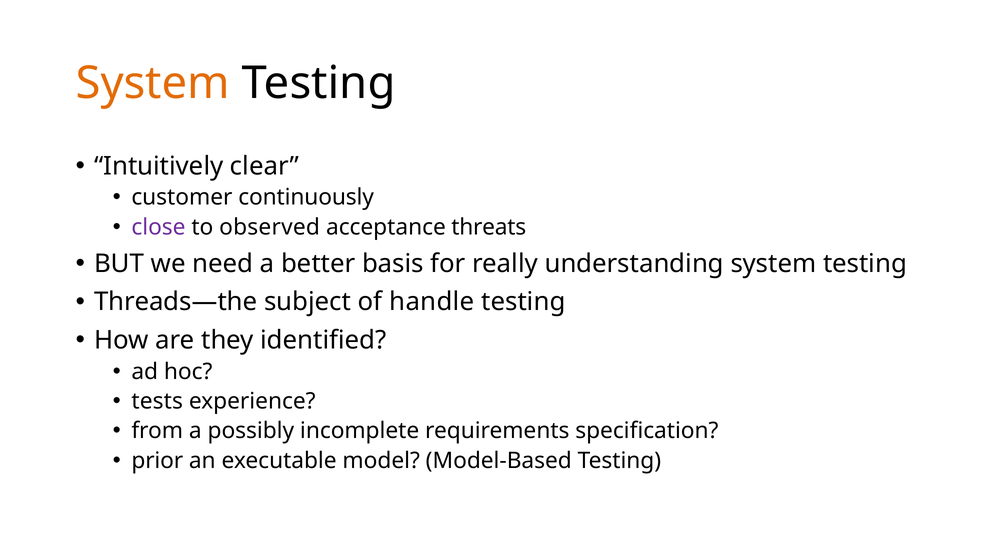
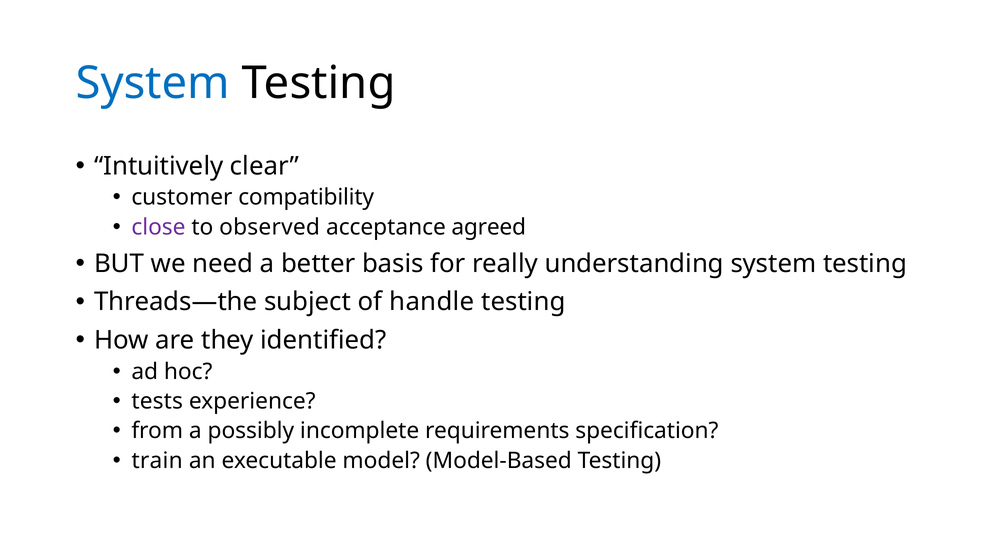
System colour: orange -> blue (153, 83)
continuously: continuously -> compatibility (306, 197)
threats: threats -> agreed (489, 227)
prior: prior -> train (157, 461)
